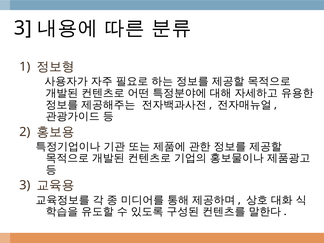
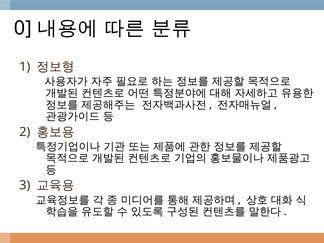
3: 3 -> 0 (23, 28)
